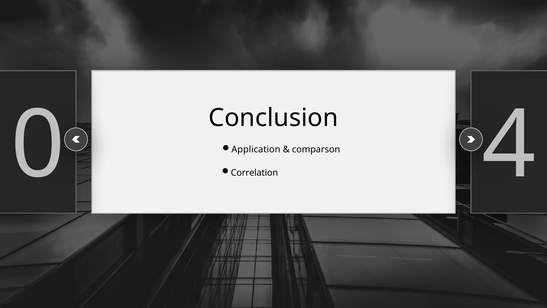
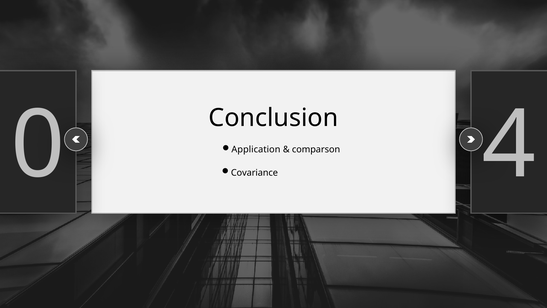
Correlation: Correlation -> Covariance (254, 173)
